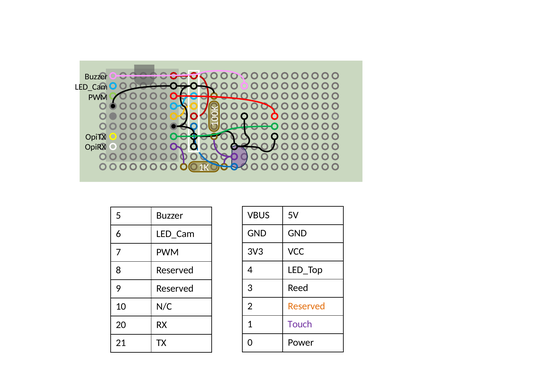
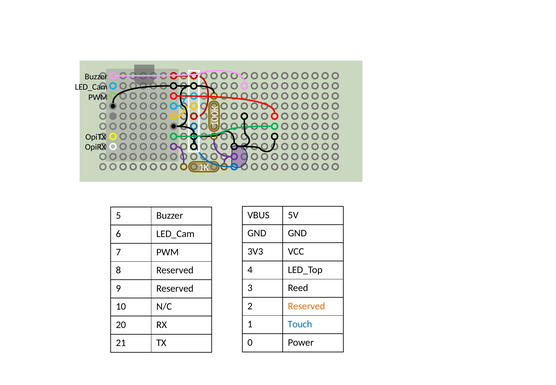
Touch colour: purple -> blue (300, 324)
